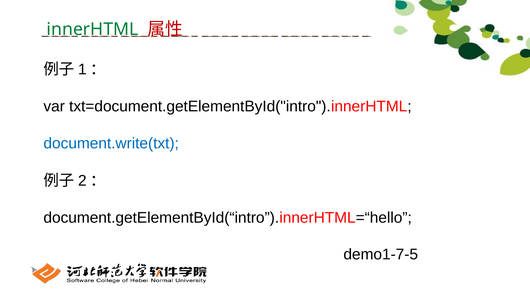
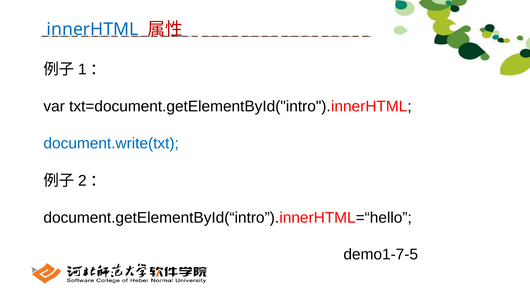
innerHTML colour: green -> blue (93, 29)
